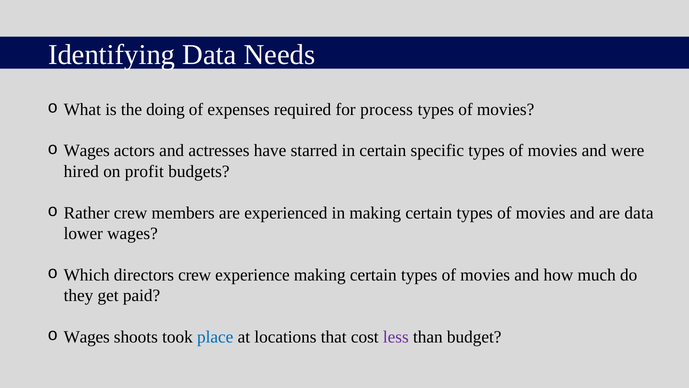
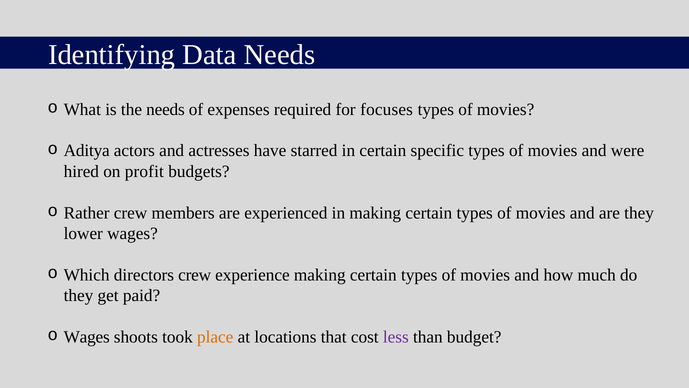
the doing: doing -> needs (165, 109)
process: process -> focuses (387, 109)
Wages: Wages -> Aditya (87, 151)
are data: data -> they (639, 213)
place colour: blue -> orange (215, 337)
